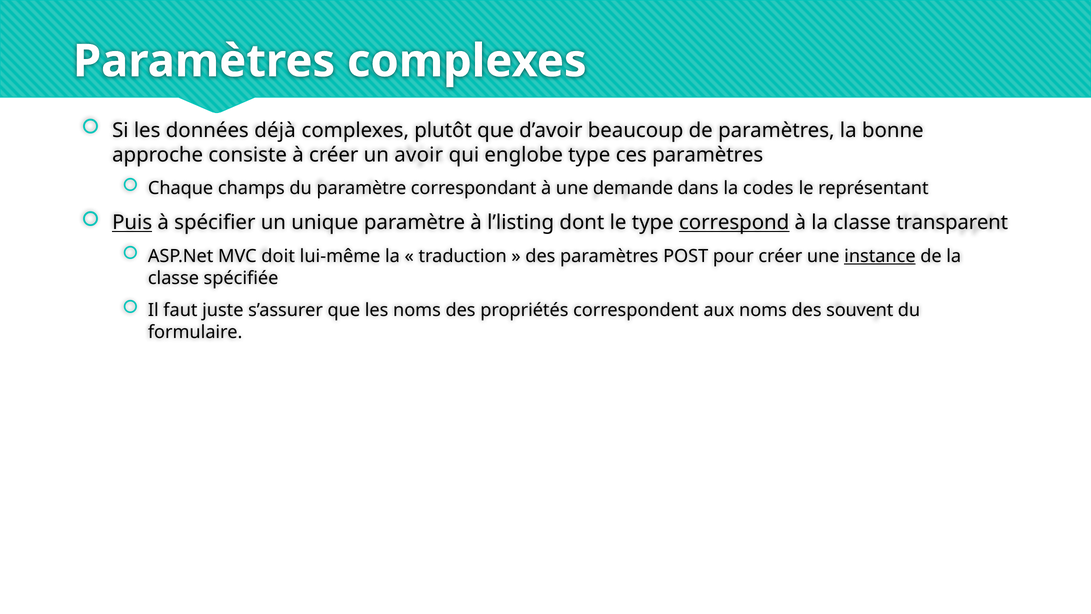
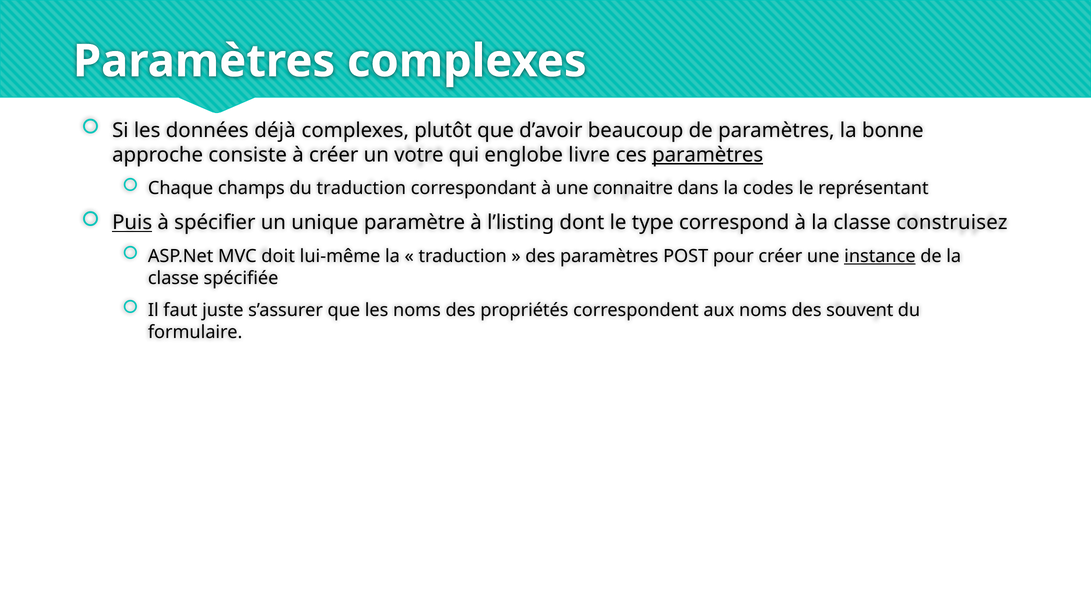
avoir: avoir -> votre (419, 155)
englobe type: type -> livre (589, 155)
paramètres underline: none -> present (708, 155)
du paramètre: paramètre -> traduction (361, 188)
demande: demande -> connaitre (633, 188)
correspond underline: present -> none (734, 223)
transparent: transparent -> construisez (952, 223)
